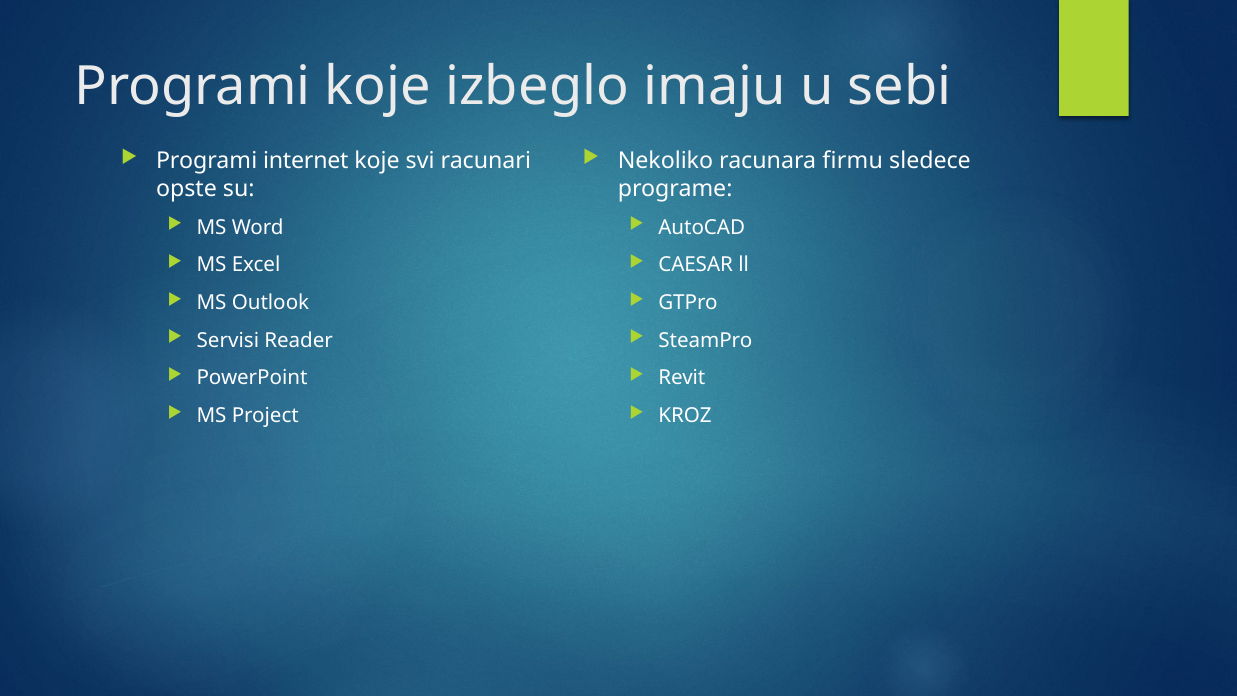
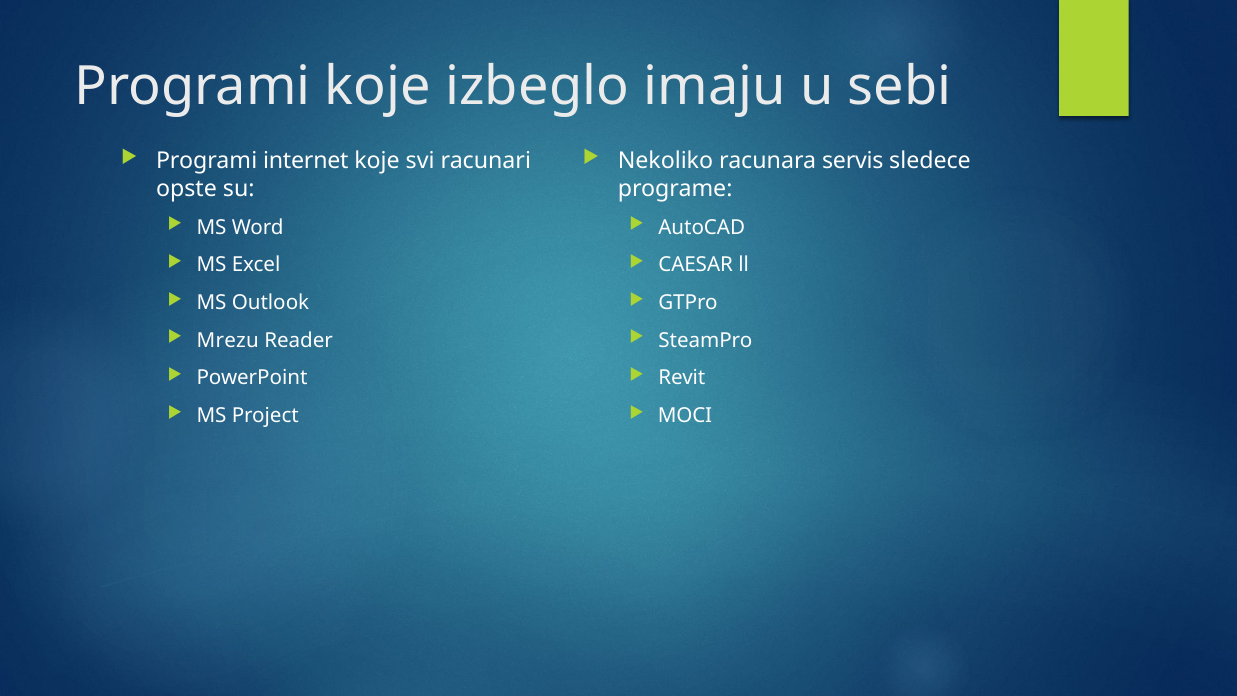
firmu: firmu -> servis (853, 161)
Servisi: Servisi -> Mrezu (228, 340)
KROZ: KROZ -> MOCI (685, 416)
